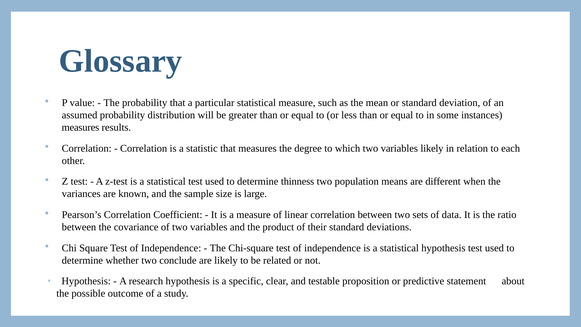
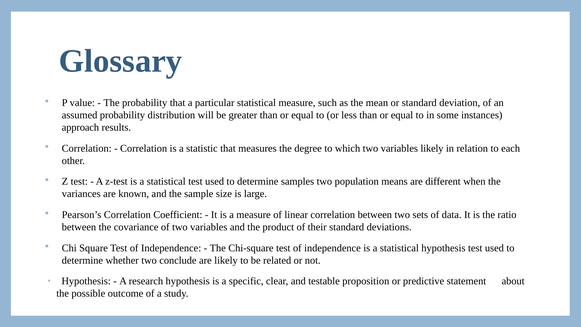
measures: measures -> approach (80, 127)
thinness: thinness -> samples (298, 181)
